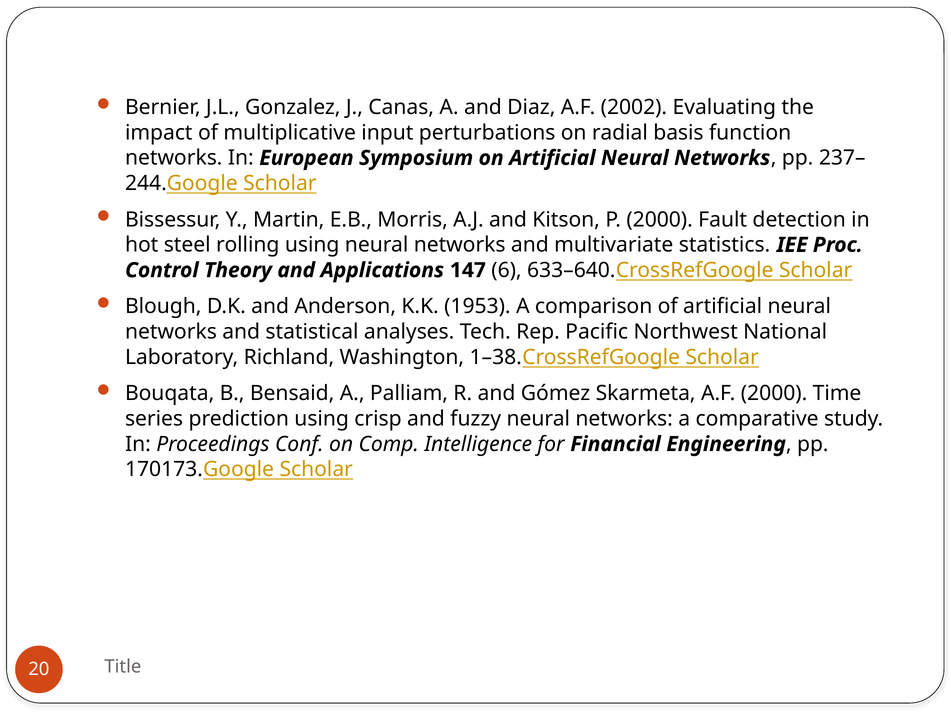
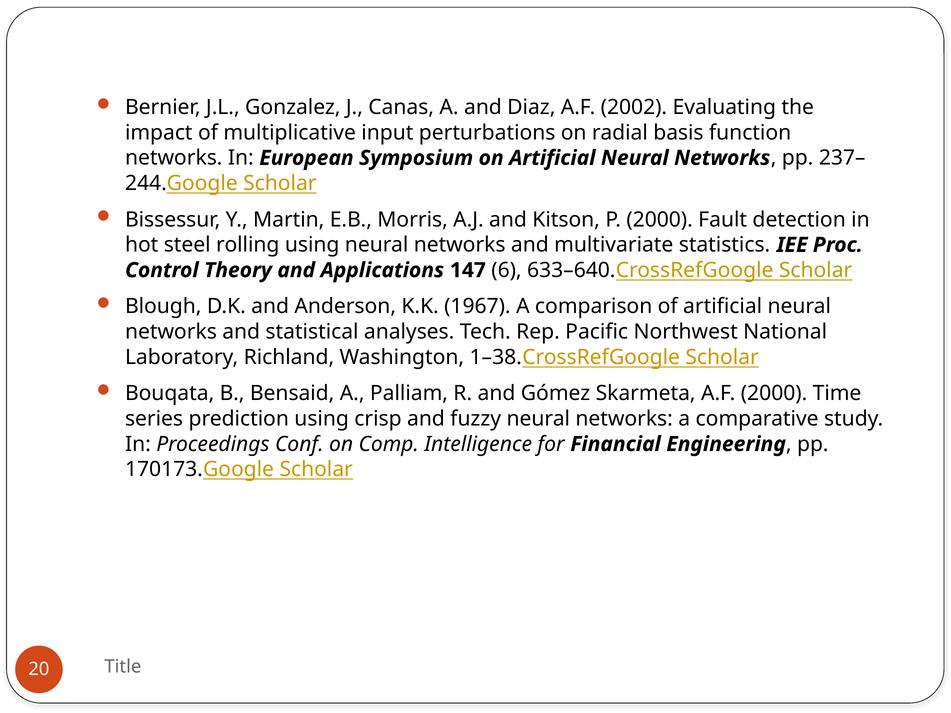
1953: 1953 -> 1967 (477, 307)
